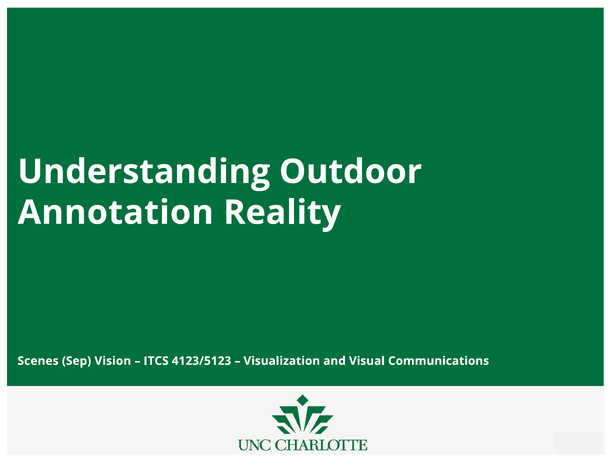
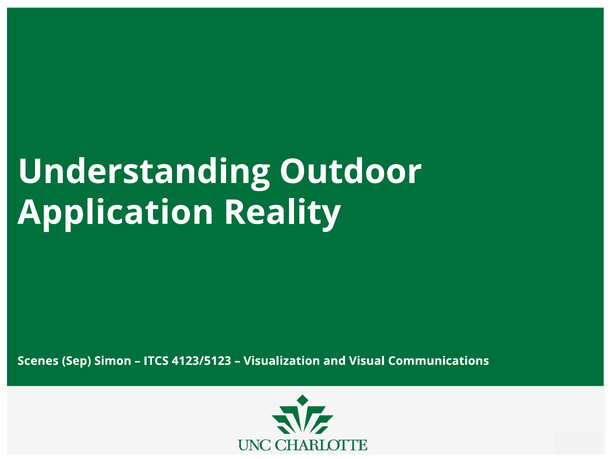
Annotation: Annotation -> Application (116, 213)
Vision: Vision -> Simon (113, 361)
